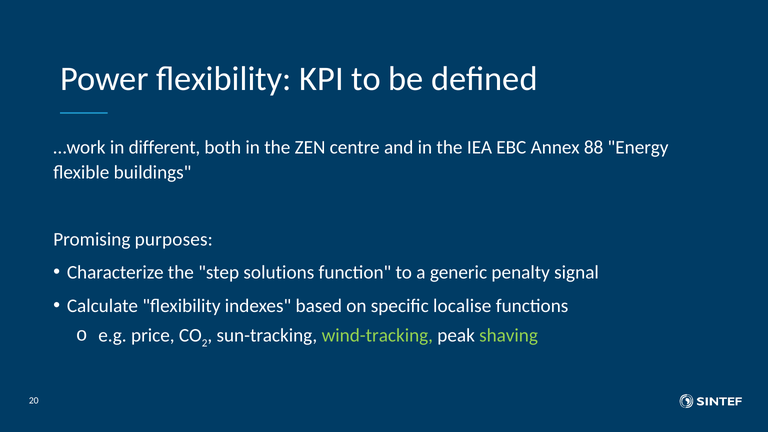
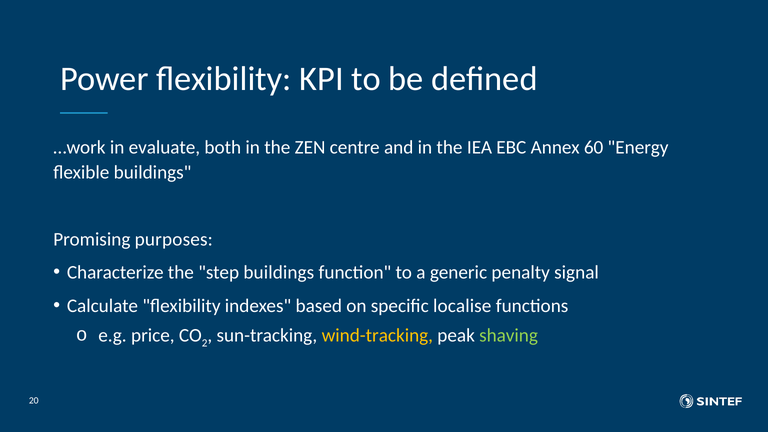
different: different -> evaluate (164, 147)
88: 88 -> 60 (594, 147)
step solutions: solutions -> buildings (279, 273)
wind-tracking colour: light green -> yellow (377, 336)
